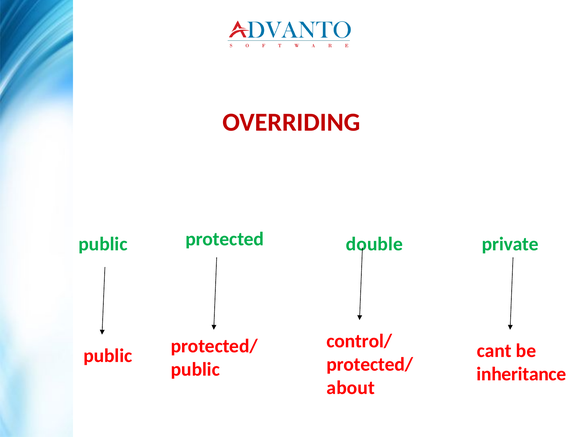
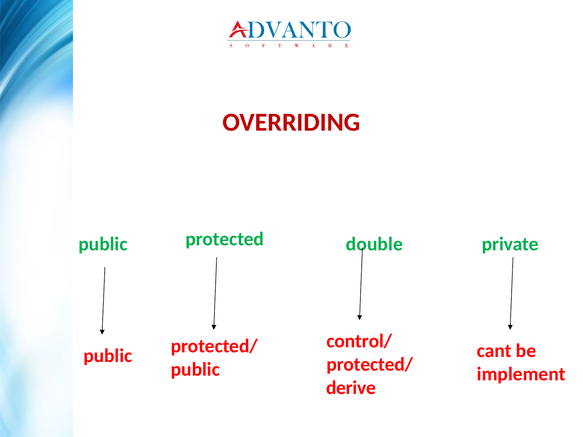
inheritance: inheritance -> implement (521, 374)
about: about -> derive (351, 388)
